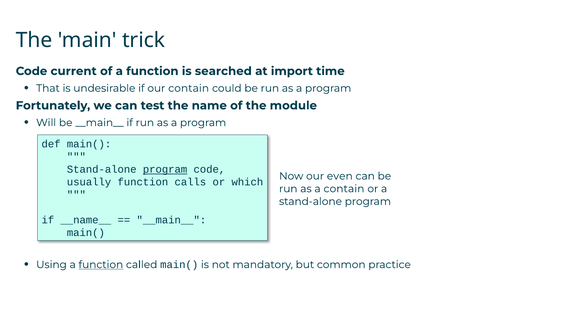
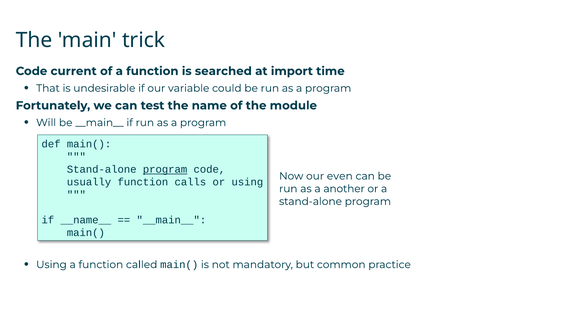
our contain: contain -> variable (189, 88)
or which: which -> using (247, 182)
a contain: contain -> another (344, 189)
function underline: present -> none (101, 264)
